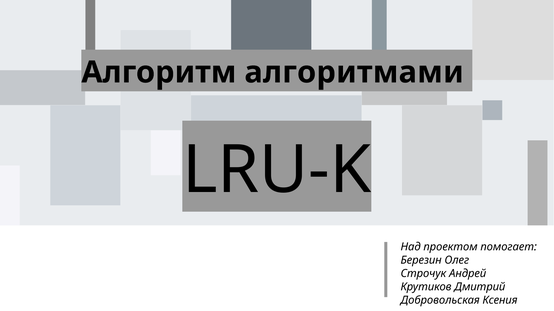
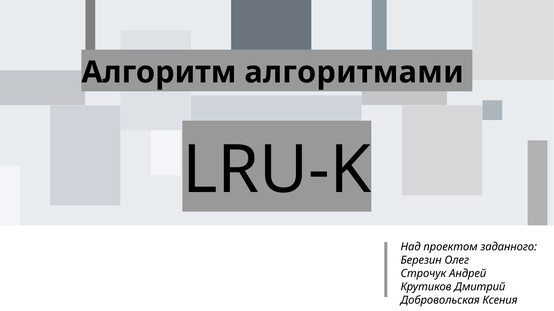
помогает: помогает -> заданного (509, 247)
